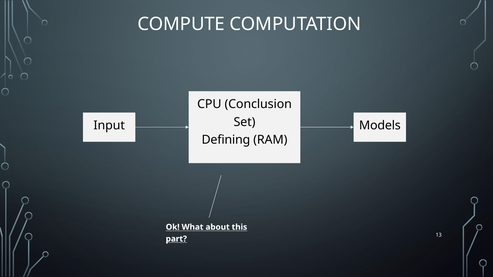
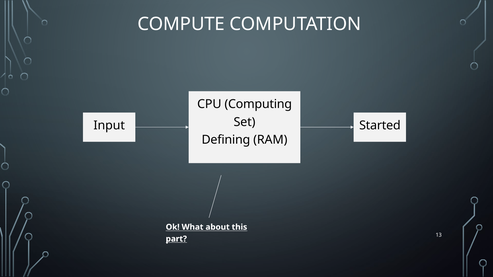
Conclusion: Conclusion -> Computing (258, 104)
Models: Models -> Started (380, 126)
